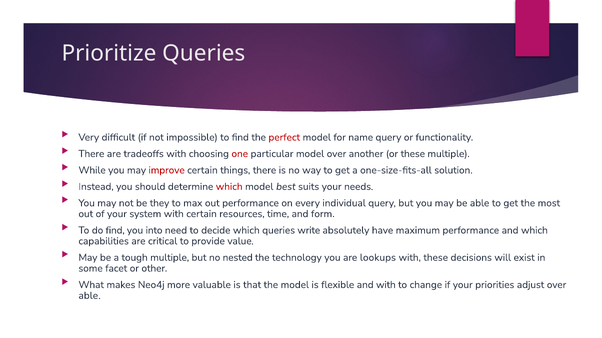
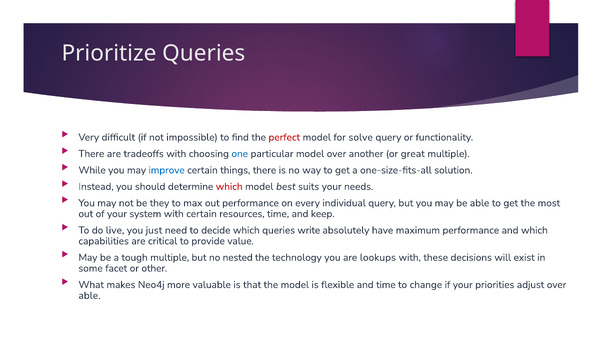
name: name -> solve (361, 138)
one colour: red -> blue (240, 154)
or these: these -> great (413, 154)
improve colour: red -> blue (167, 170)
form: form -> keep (323, 214)
do find: find -> live (115, 231)
into: into -> just (154, 231)
and with: with -> time (386, 285)
